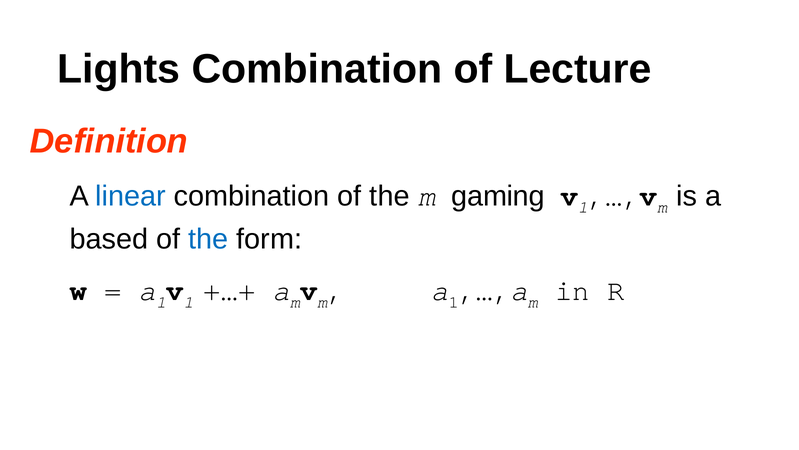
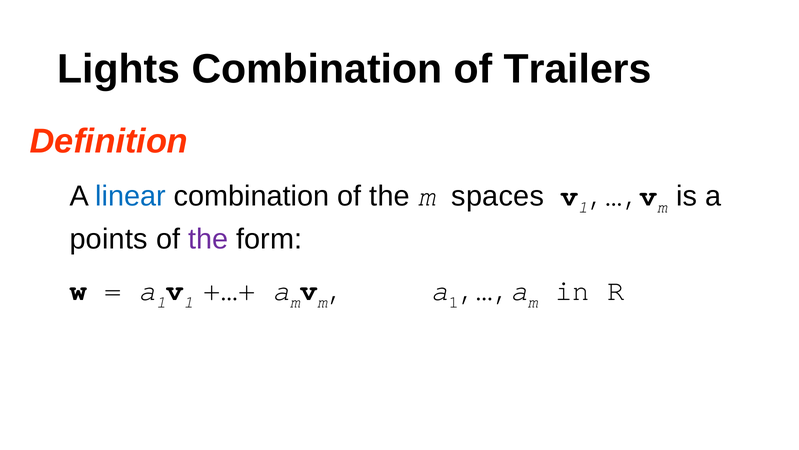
Lecture: Lecture -> Trailers (578, 69)
gaming: gaming -> spaces (498, 196)
based: based -> points (109, 239)
the colour: blue -> purple (208, 239)
